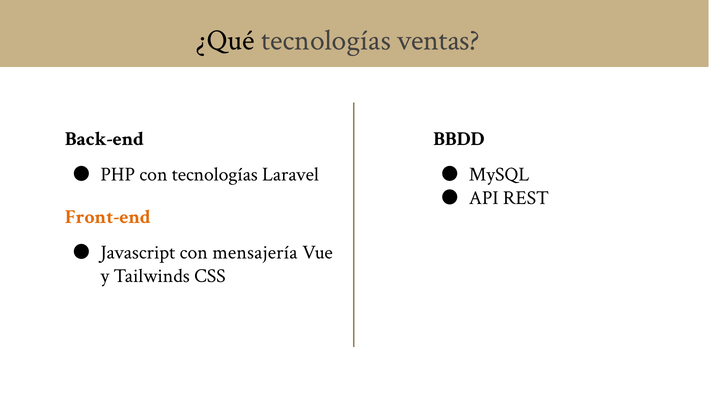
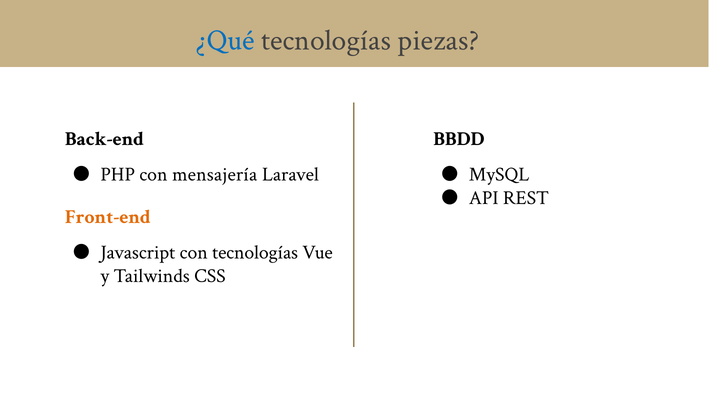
¿Qué colour: black -> blue (225, 40)
ventas: ventas -> piezas (438, 40)
con tecnologías: tecnologías -> mensajería (215, 174)
con mensajería: mensajería -> tecnologías (255, 252)
